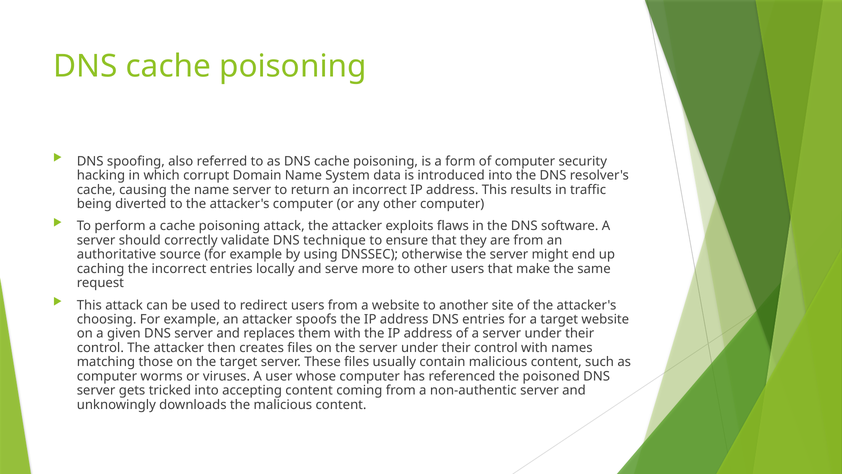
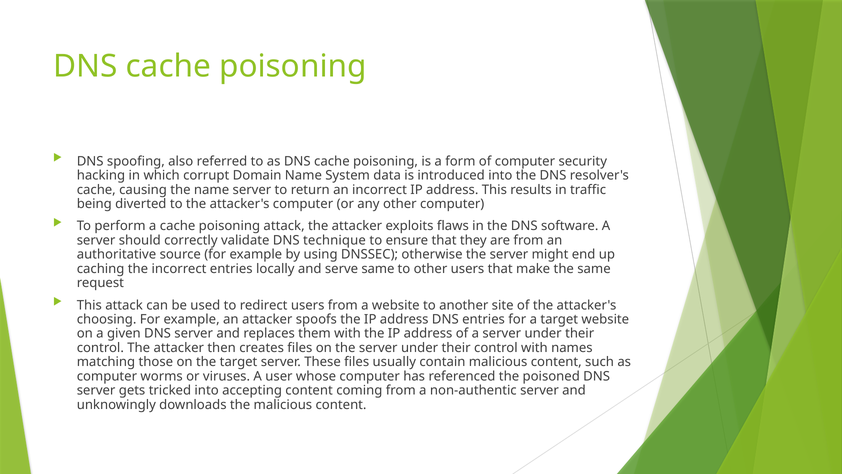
serve more: more -> same (378, 269)
